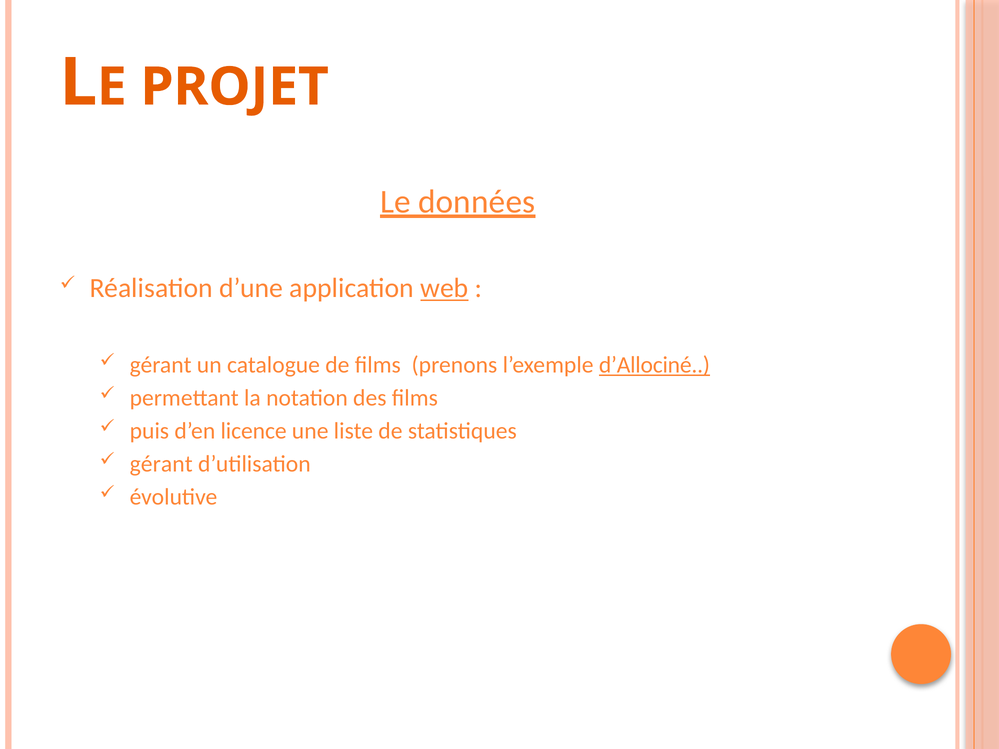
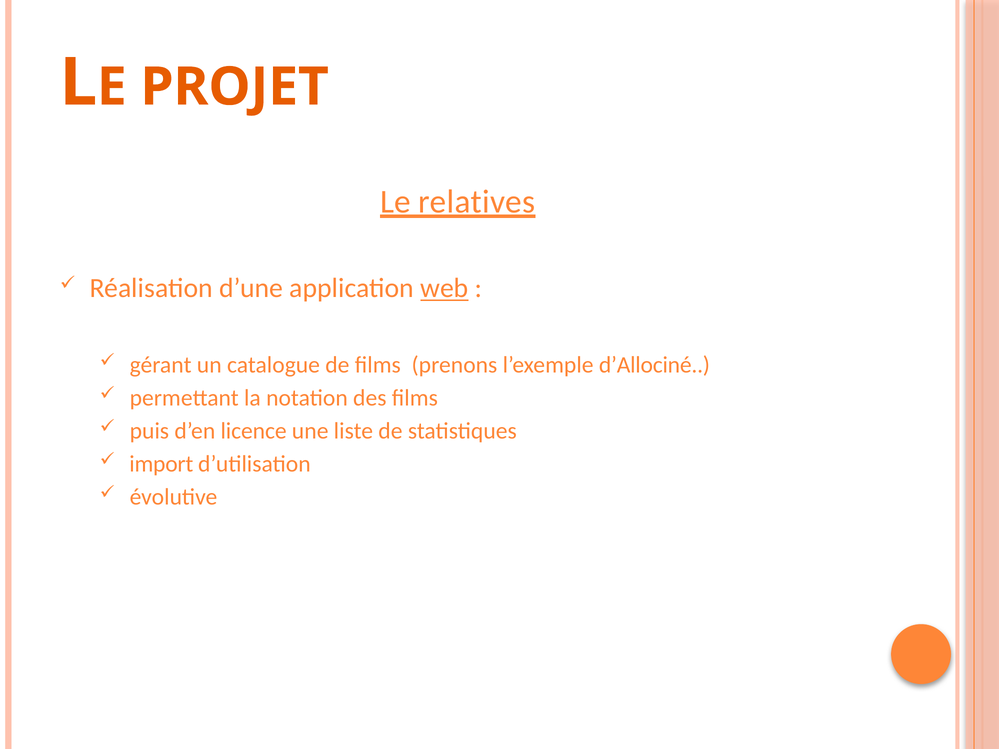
données: données -> relatives (477, 202)
d’Allociné underline: present -> none (654, 365)
gérant: gérant -> import (161, 464)
